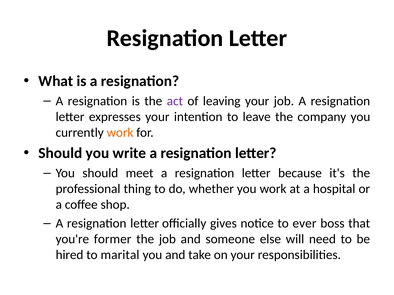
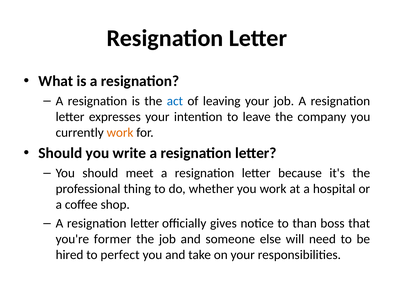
act colour: purple -> blue (175, 101)
ever: ever -> than (305, 224)
marital: marital -> perfect (120, 255)
